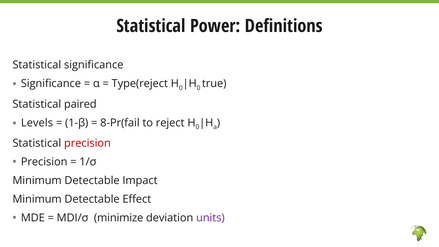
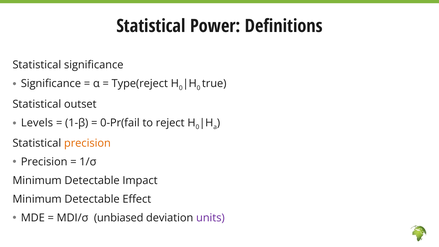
paired: paired -> outset (80, 104)
8-Pr(fail: 8-Pr(fail -> 0-Pr(fail (120, 123)
precision colour: red -> orange (87, 143)
minimize: minimize -> unbiased (119, 218)
